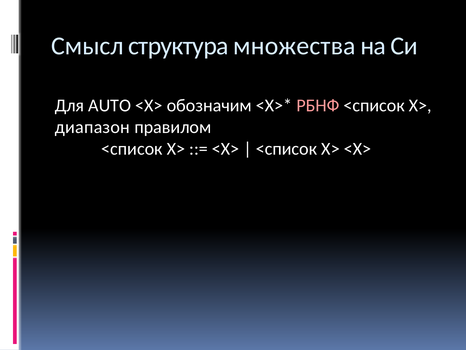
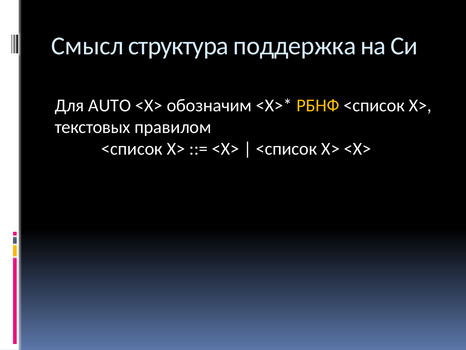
множества: множества -> поддержка (295, 46)
РБНФ colour: pink -> yellow (318, 105)
диапазон: диапазон -> текстовых (93, 127)
